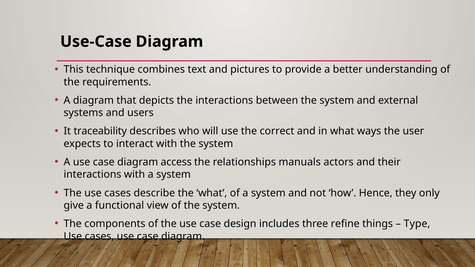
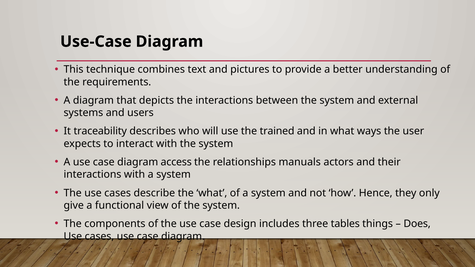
correct: correct -> trained (277, 131)
refine: refine -> tables (345, 224)
Type: Type -> Does (417, 224)
